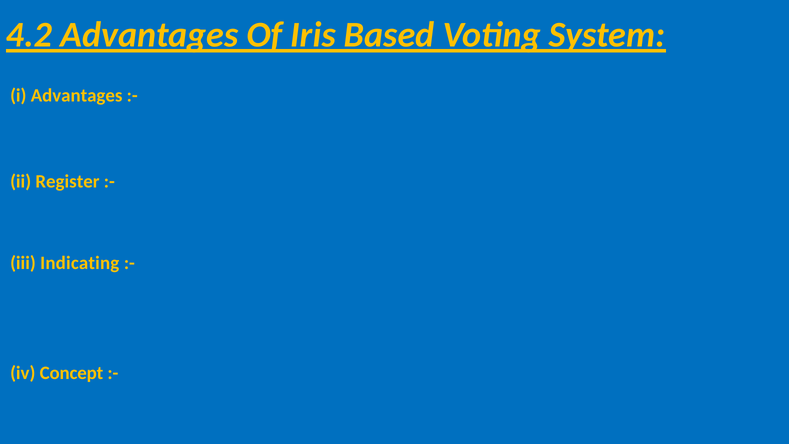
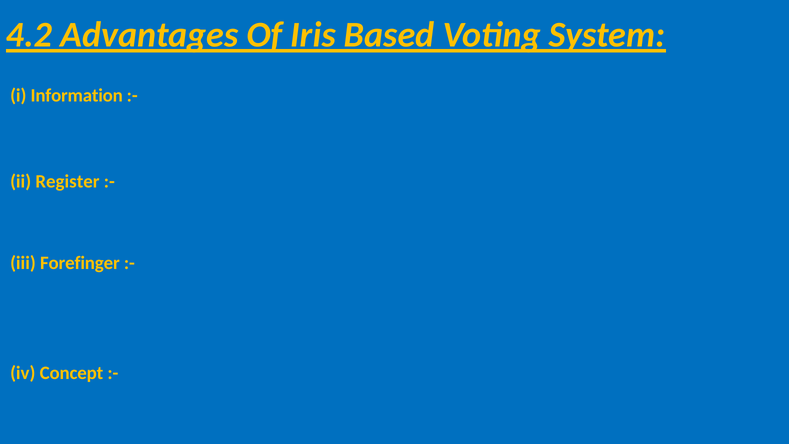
i Advantages: Advantages -> Information (77, 95)
Indicating: Indicating -> Forefinger (80, 263)
